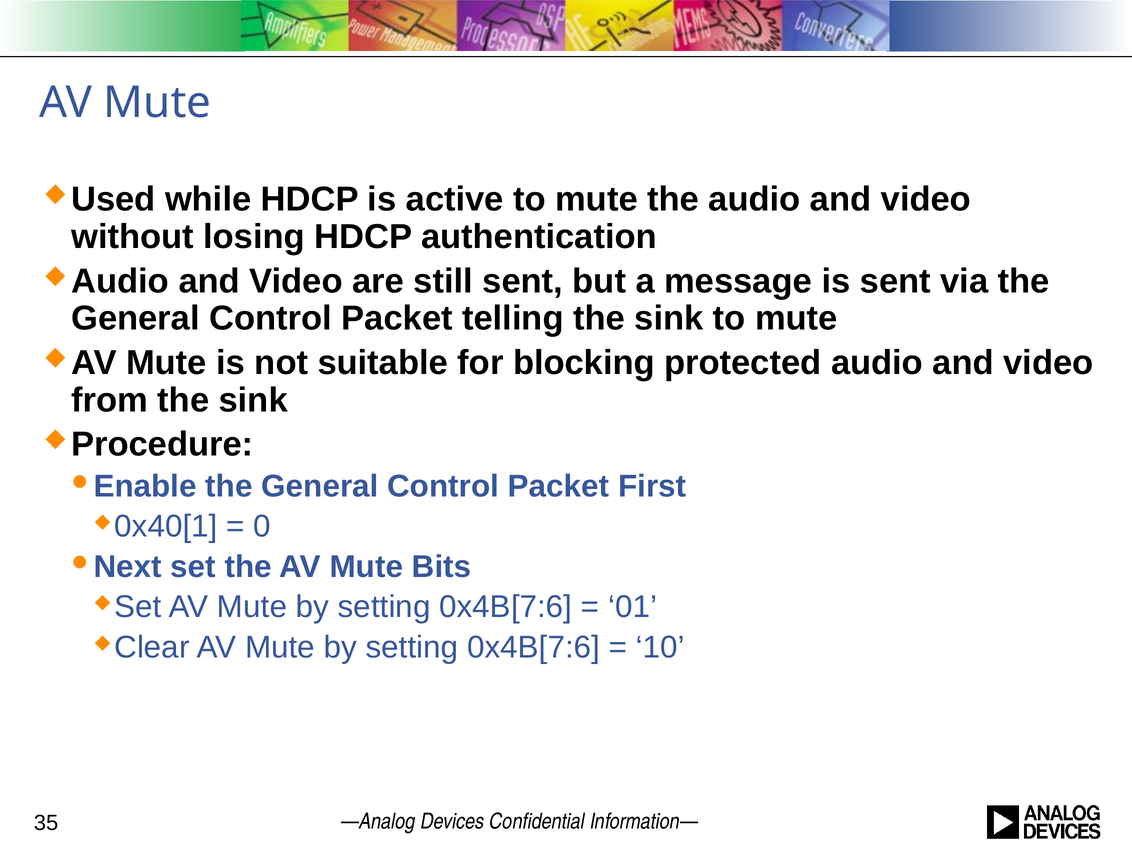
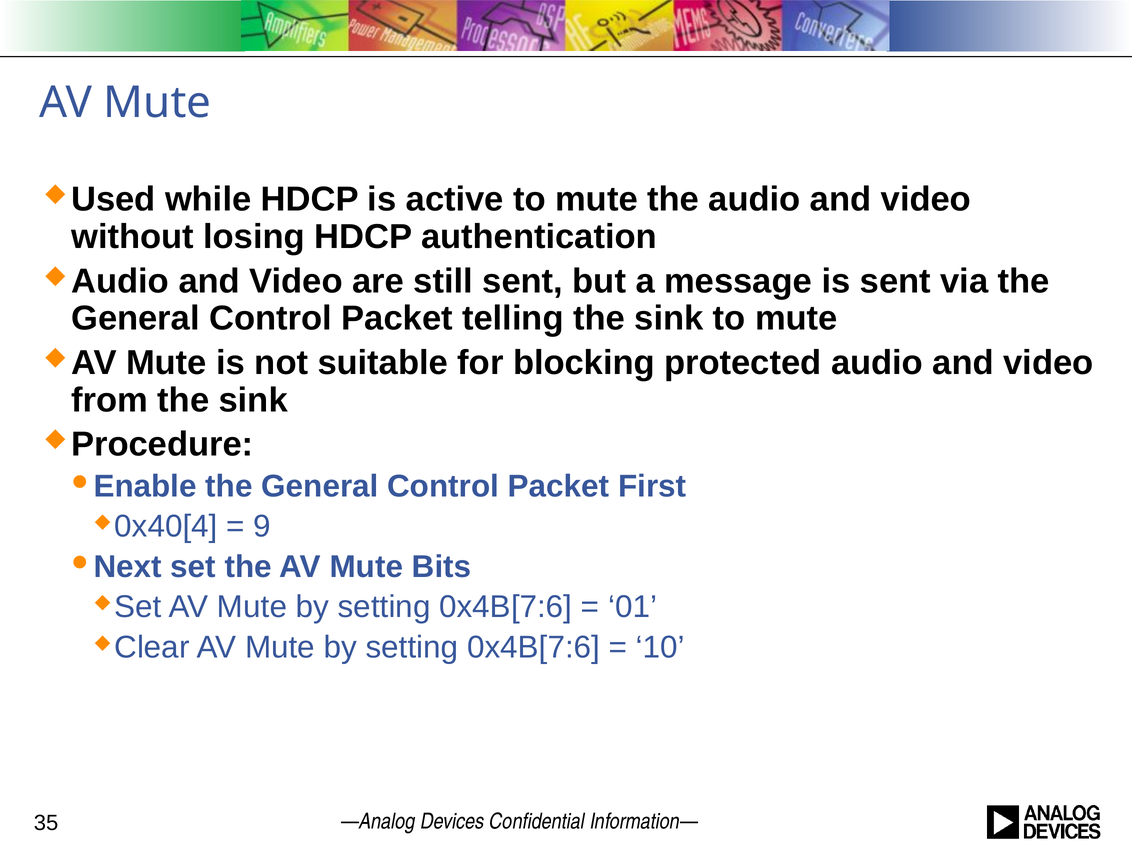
0x40[1: 0x40[1 -> 0x40[4 (166, 527)
0: 0 -> 9 (262, 527)
